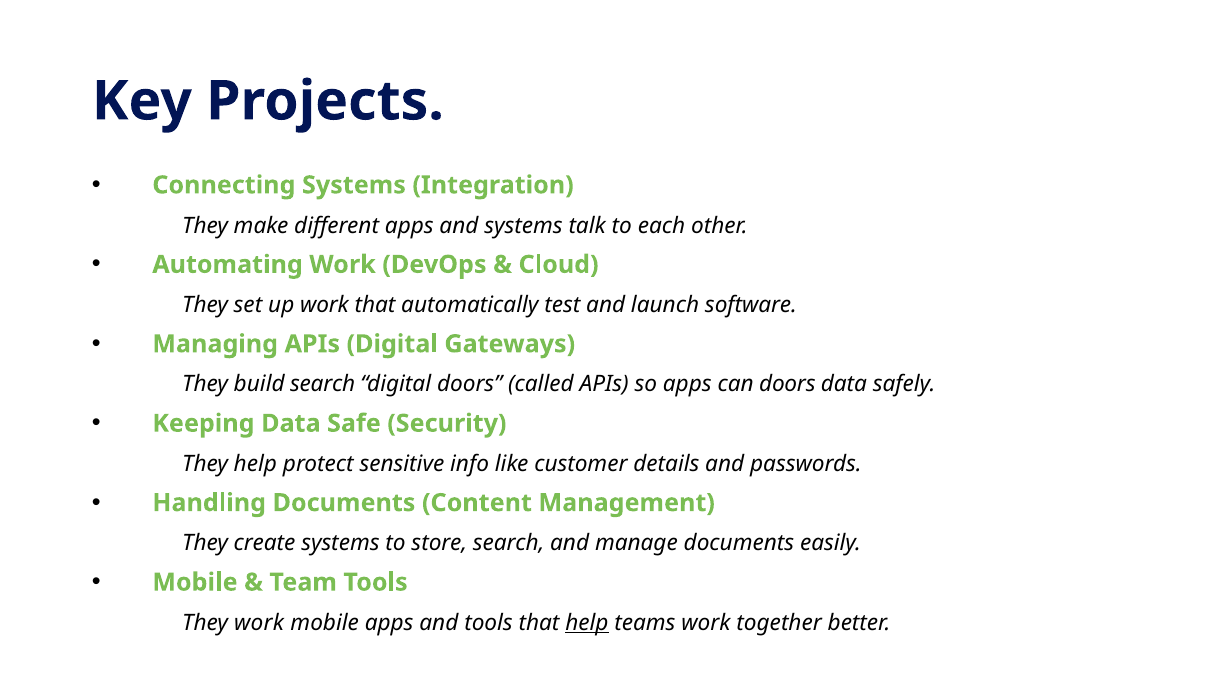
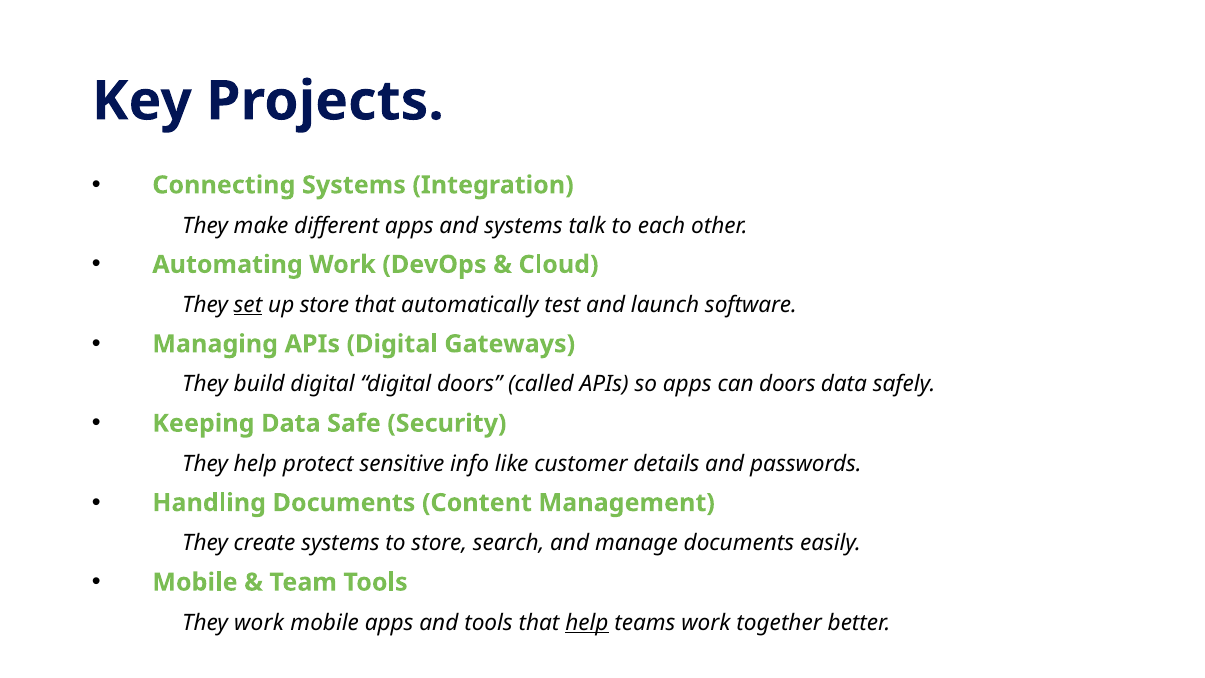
set underline: none -> present (248, 305)
up work: work -> store (325, 305)
build search: search -> digital (323, 384)
